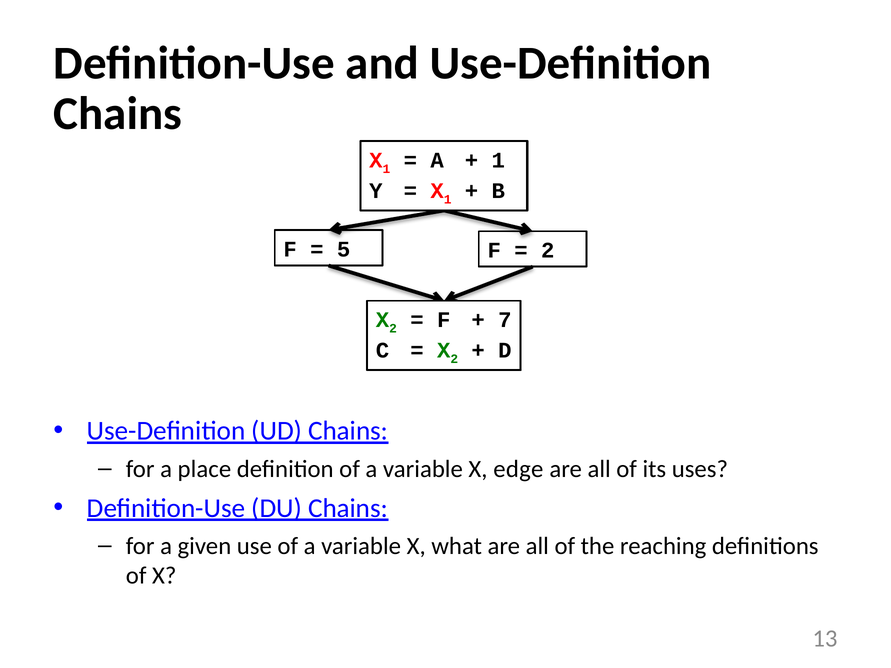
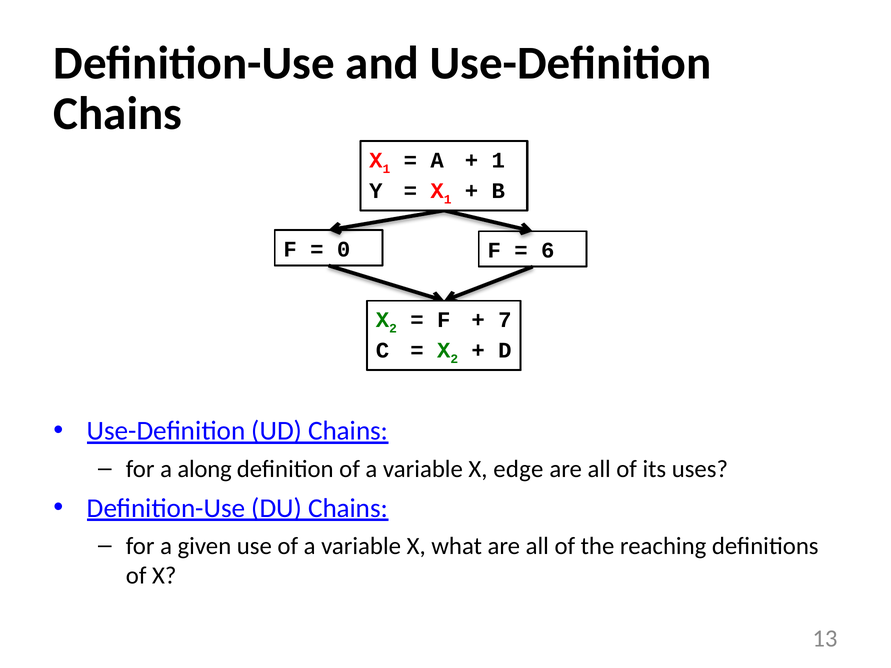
5: 5 -> 0 (344, 249)
2: 2 -> 6 (548, 251)
place: place -> along (205, 469)
